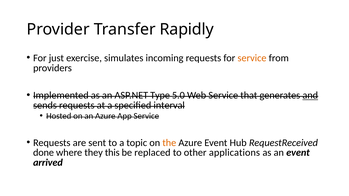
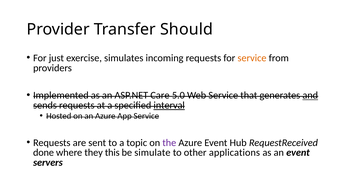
Rapidly: Rapidly -> Should (187, 29)
Type: Type -> Care (160, 95)
interval underline: none -> present (169, 105)
the colour: orange -> purple (169, 143)
replaced: replaced -> simulate (152, 153)
arrived: arrived -> servers (48, 163)
